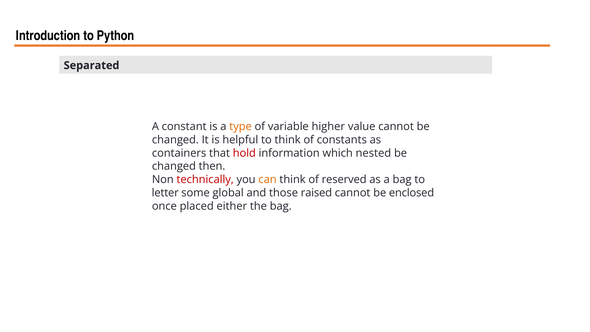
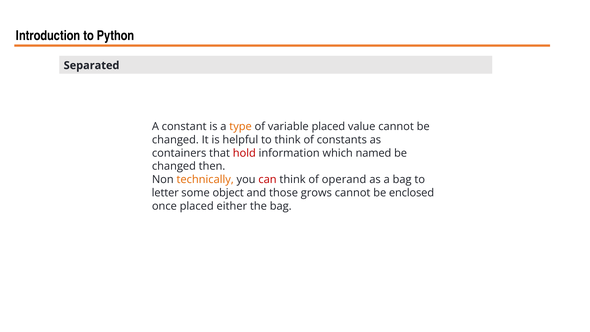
variable higher: higher -> placed (328, 126)
nested: nested -> named (373, 153)
technically colour: red -> orange (205, 180)
can colour: orange -> red (267, 180)
reserved: reserved -> operand (344, 180)
global: global -> object (228, 193)
raised: raised -> grows (316, 193)
